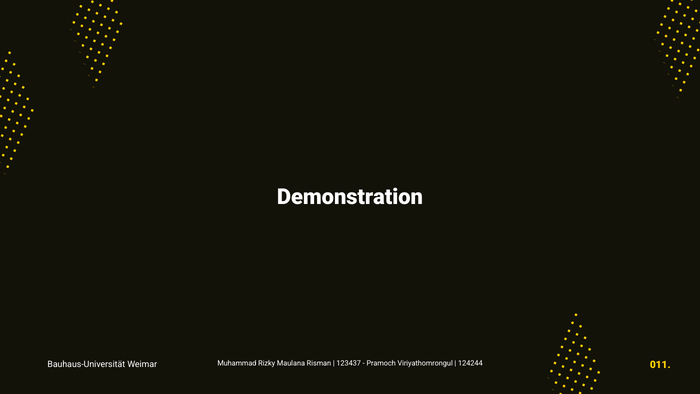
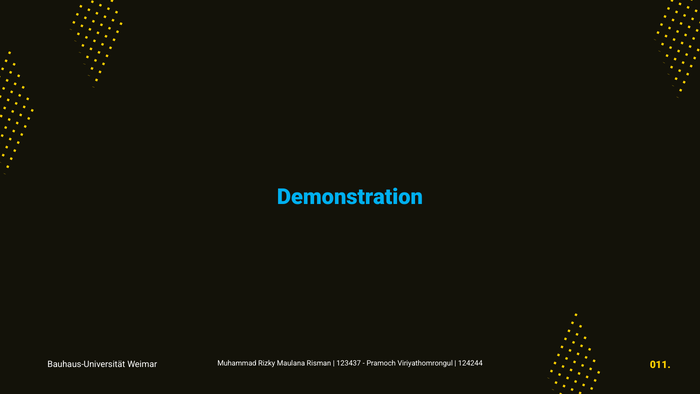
Demonstration colour: white -> light blue (350, 197)
